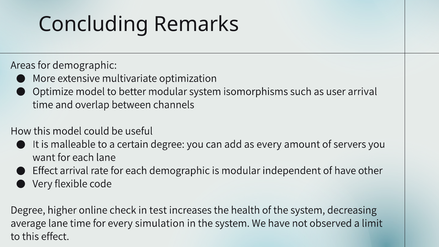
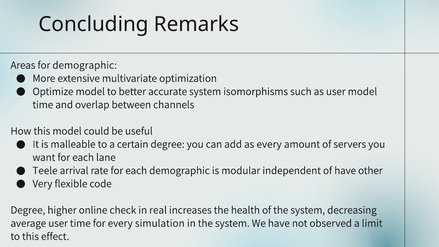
better modular: modular -> accurate (168, 91)
user arrival: arrival -> model (362, 91)
Effect: Effect -> Teele (45, 170)
test: test -> real (158, 210)
average lane: lane -> user (58, 223)
